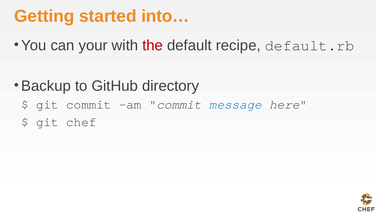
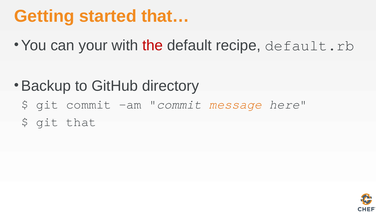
into…: into… -> that… (165, 16)
message colour: blue -> orange (236, 104)
chef: chef -> that (81, 122)
